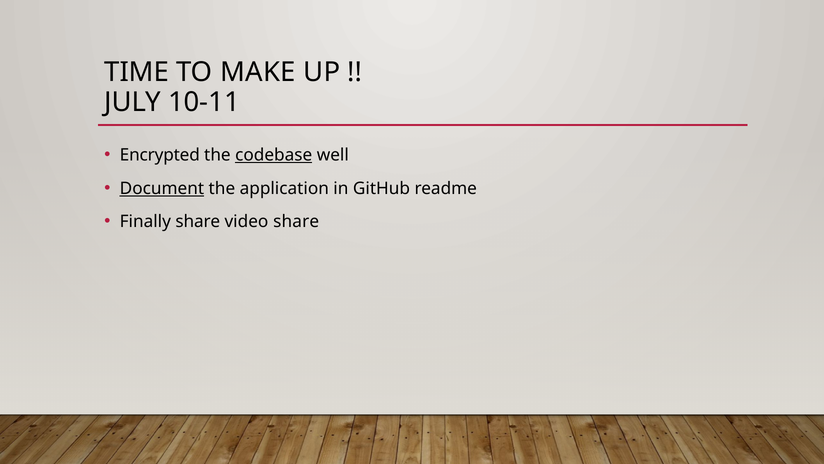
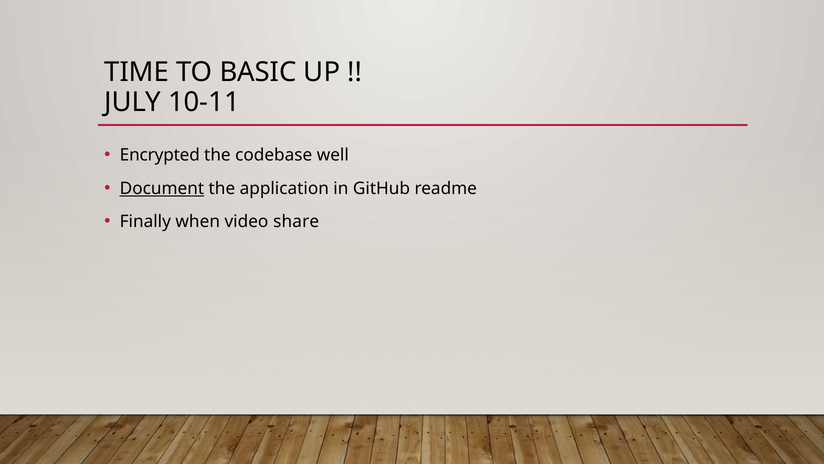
MAKE: MAKE -> BASIC (258, 72)
codebase underline: present -> none (274, 155)
Finally share: share -> when (198, 222)
